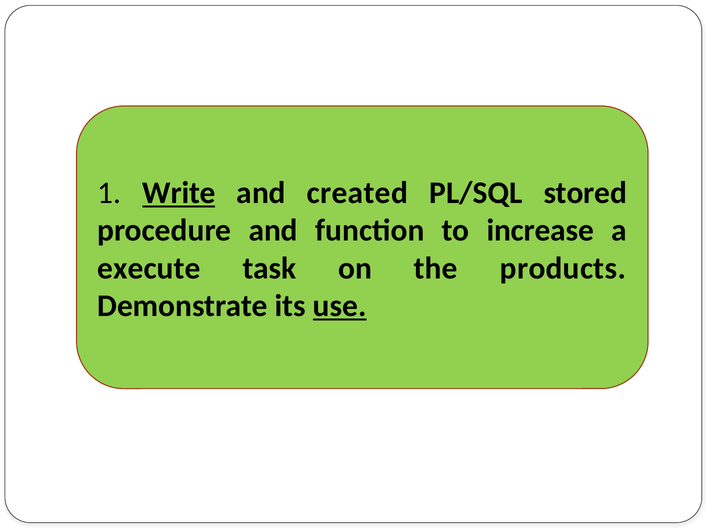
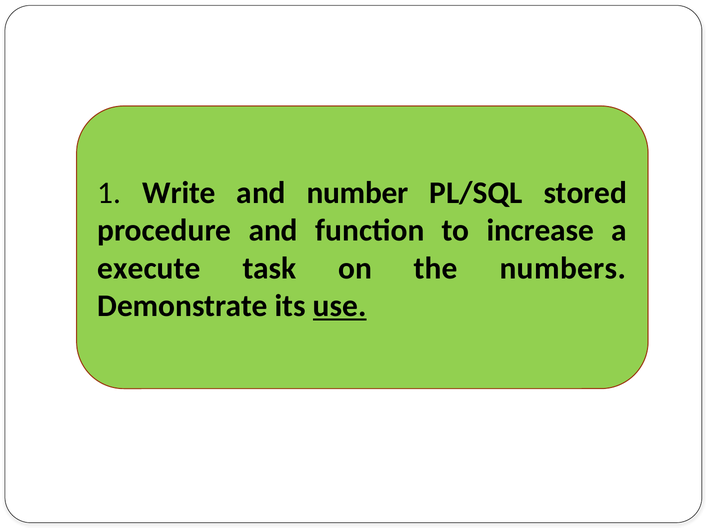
Write underline: present -> none (179, 193)
created: created -> number (358, 193)
products: products -> numbers (563, 268)
